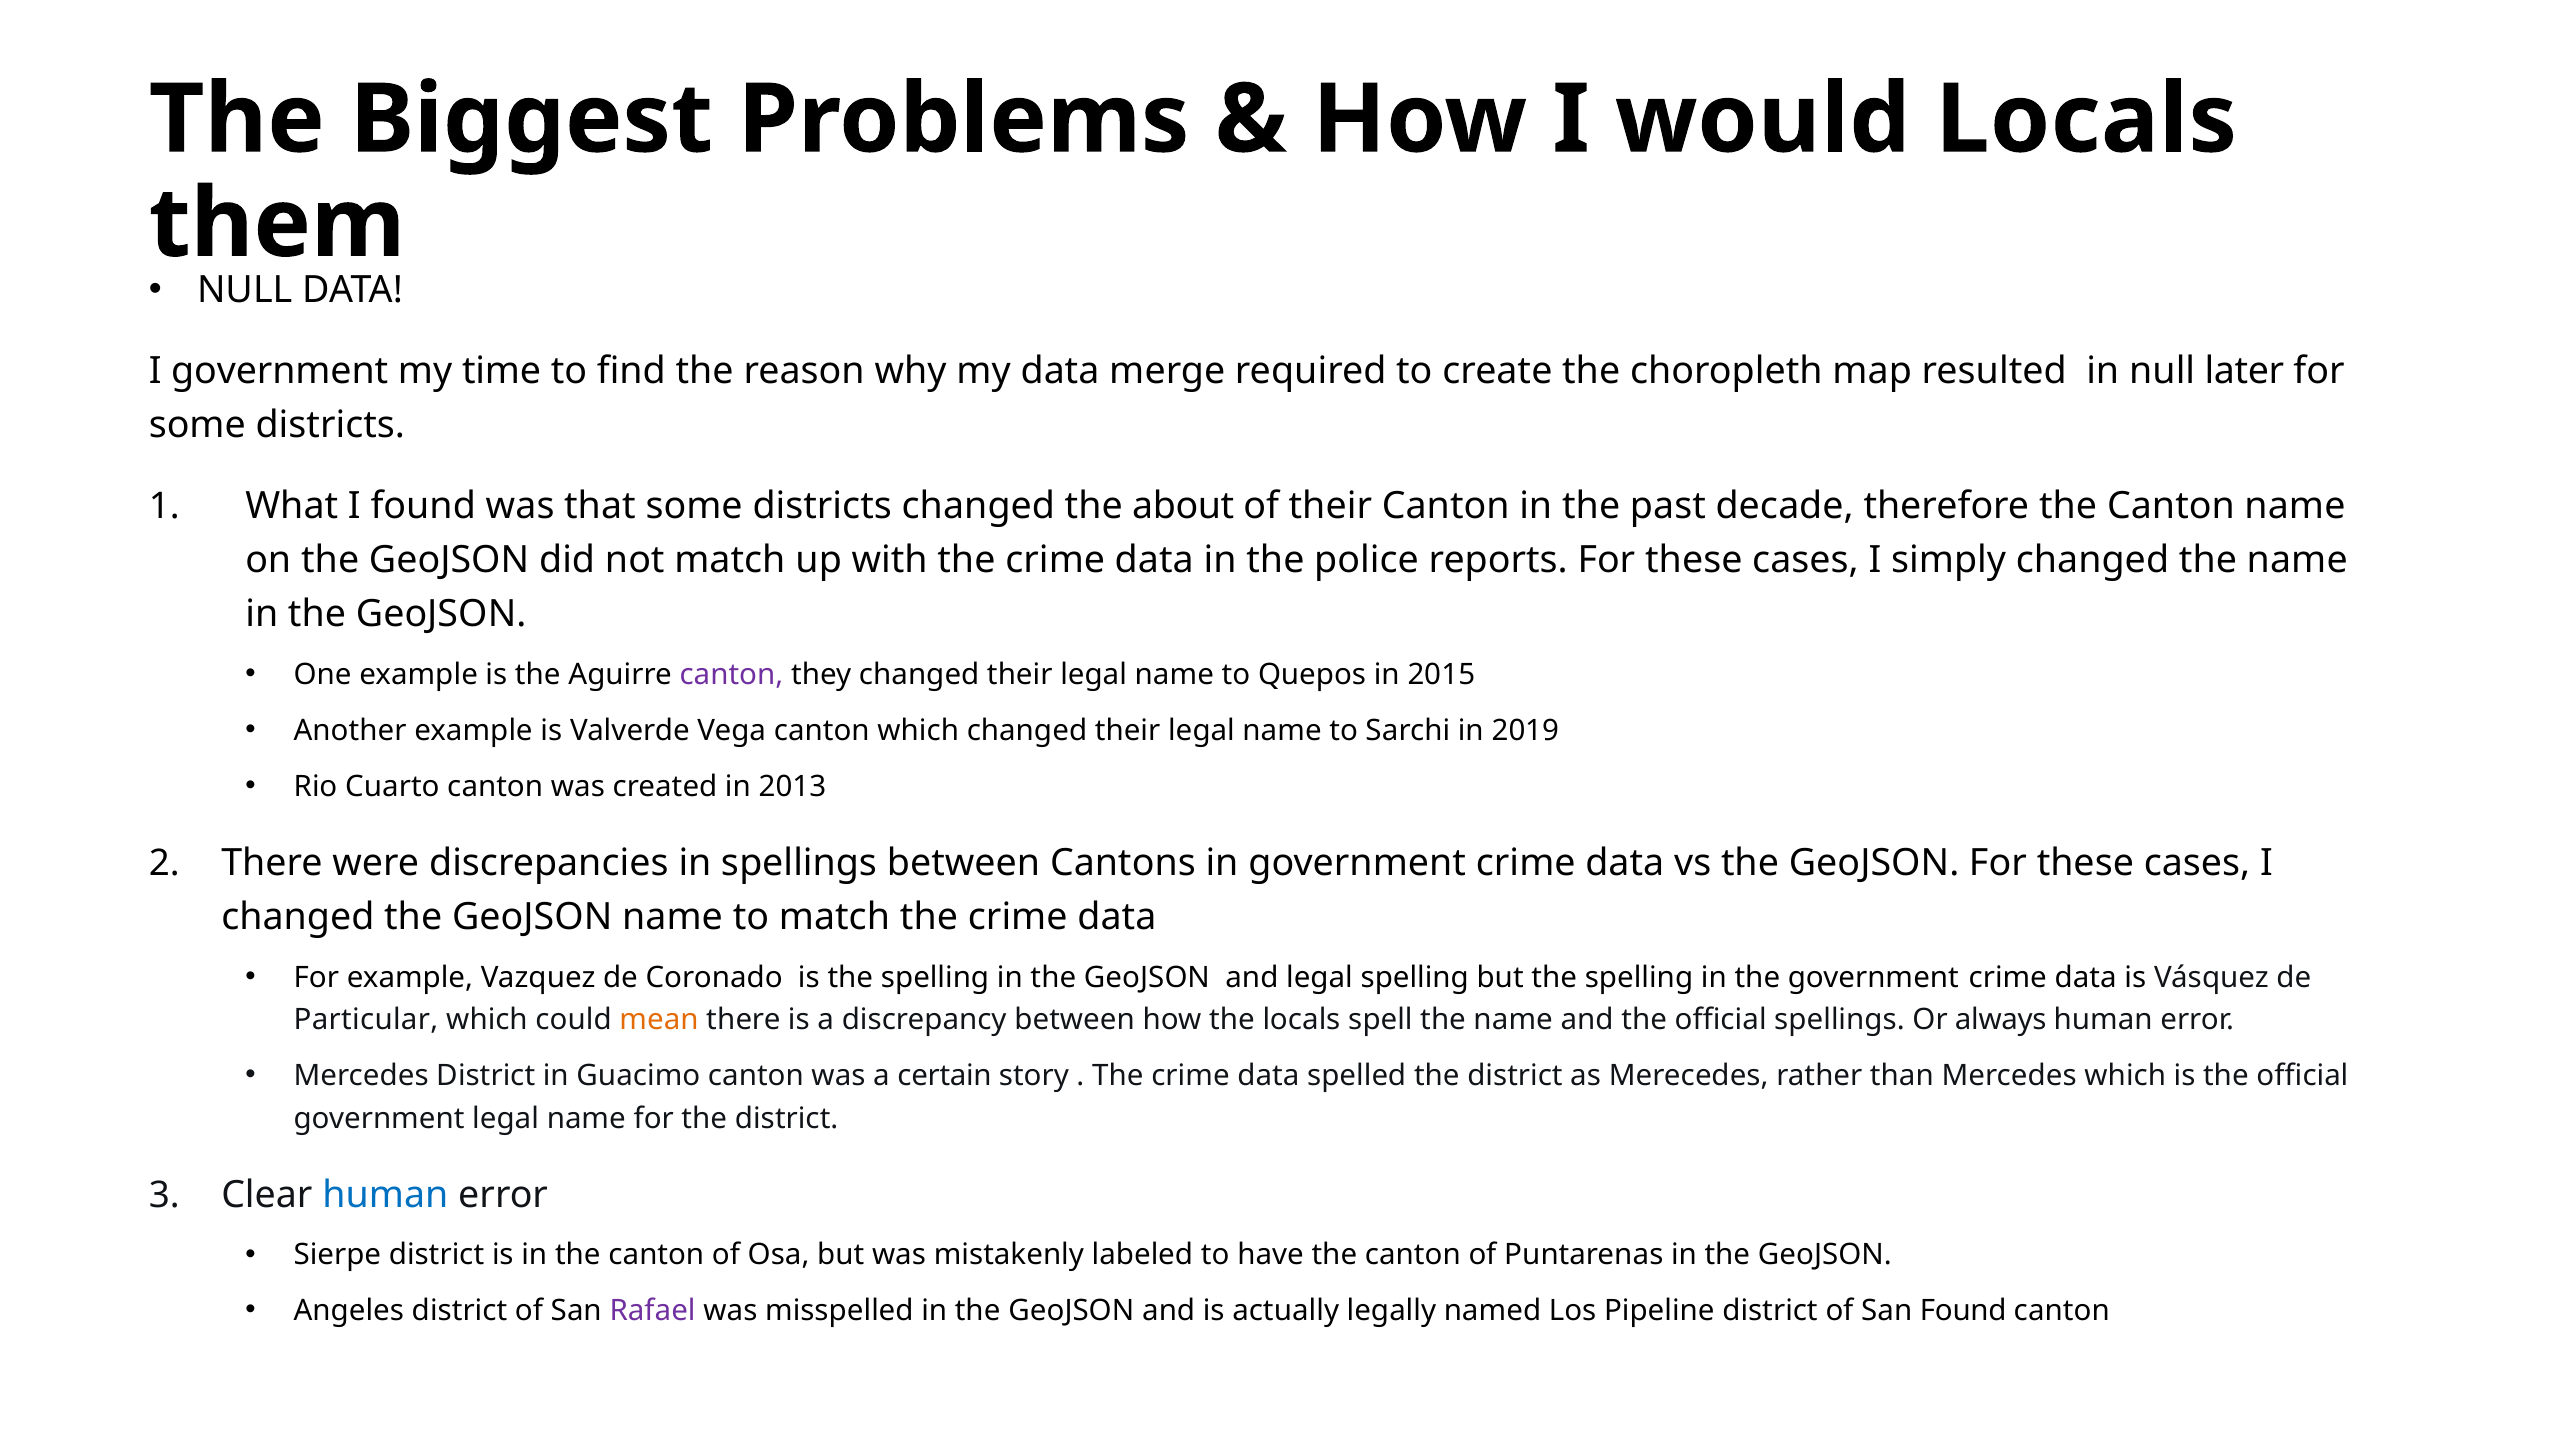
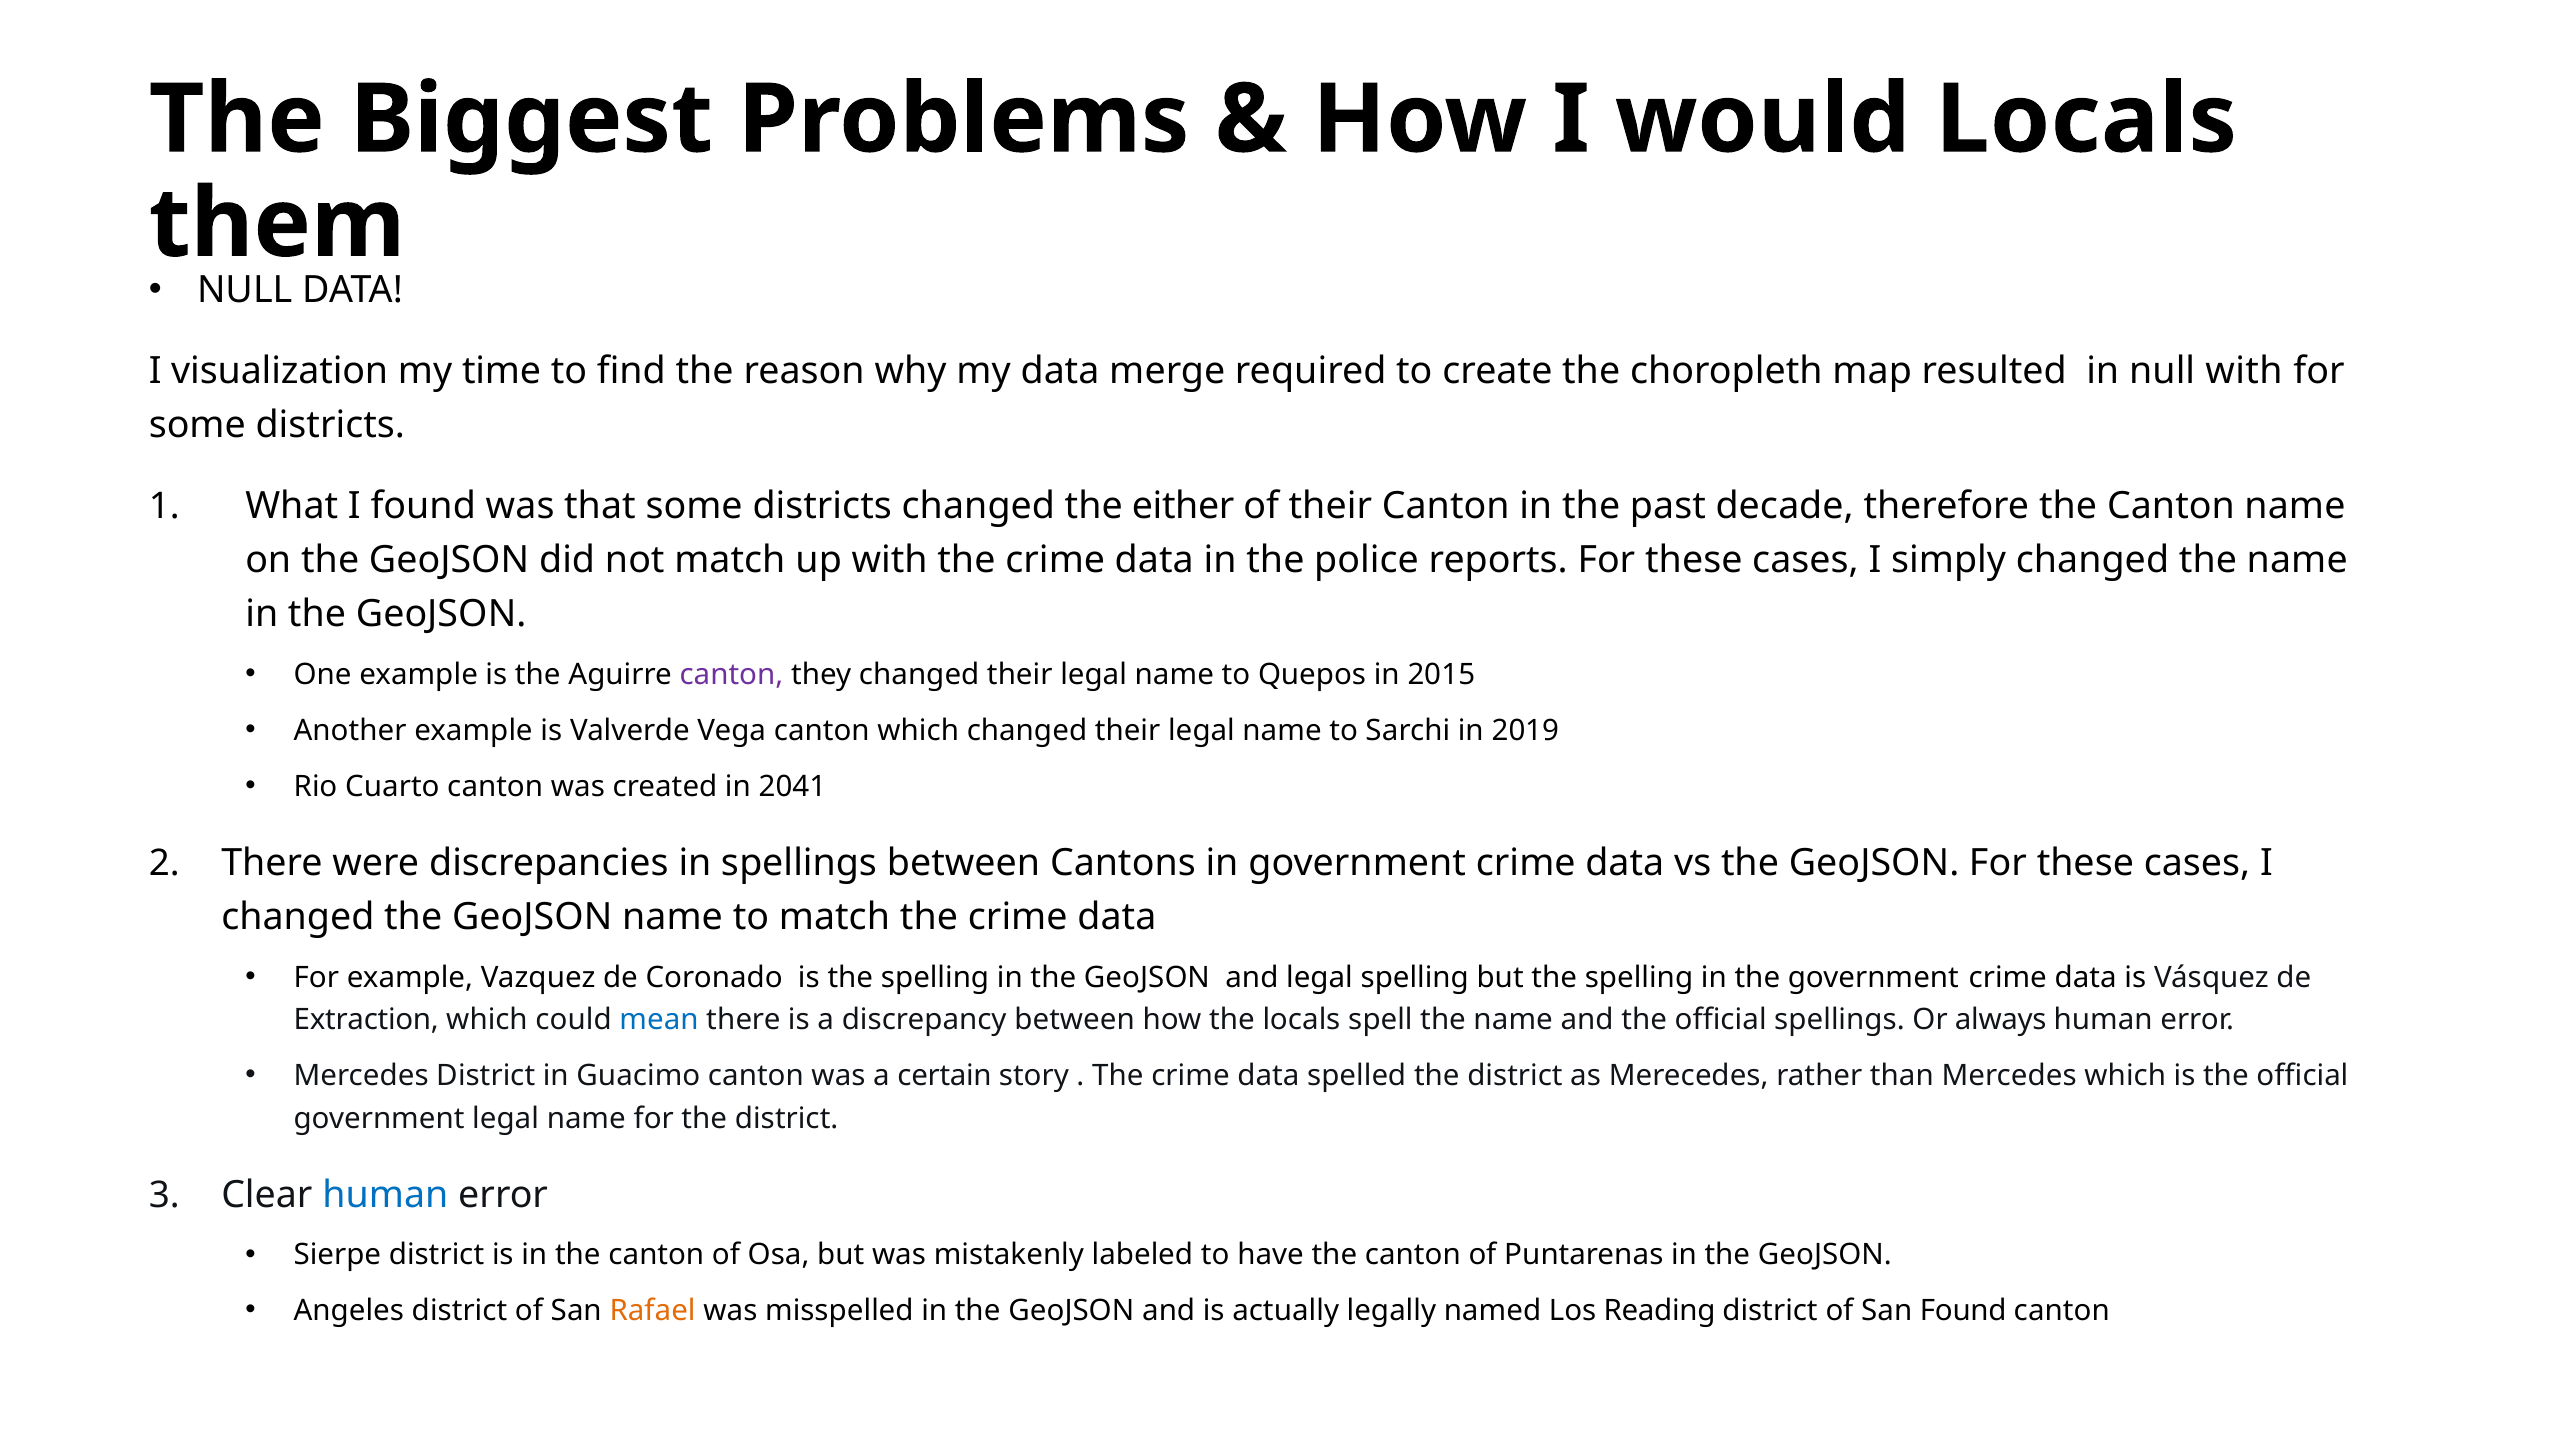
I government: government -> visualization (280, 371)
null later: later -> with (2244, 371)
about: about -> either (1183, 506)
2013: 2013 -> 2041 (792, 786)
Particular: Particular -> Extraction (366, 1020)
mean colour: orange -> blue (659, 1020)
Rafael colour: purple -> orange (653, 1311)
Pipeline: Pipeline -> Reading (1659, 1311)
